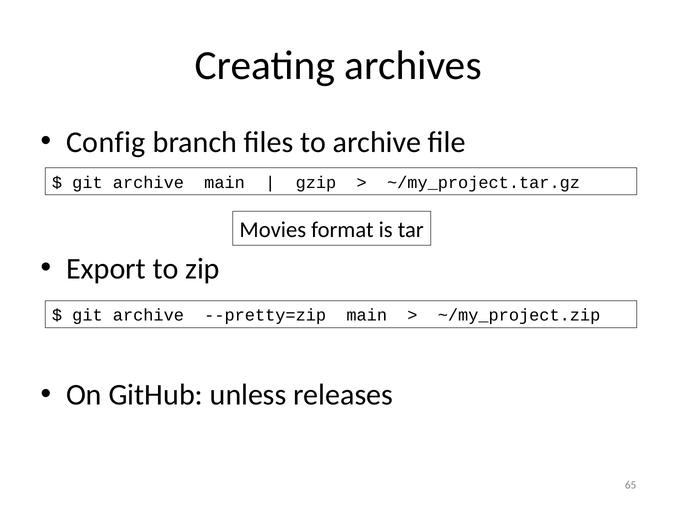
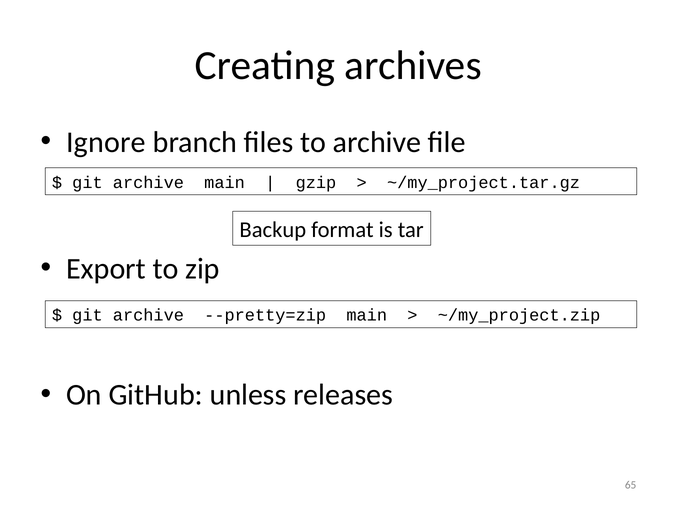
Config: Config -> Ignore (106, 142)
Movies: Movies -> Backup (273, 230)
